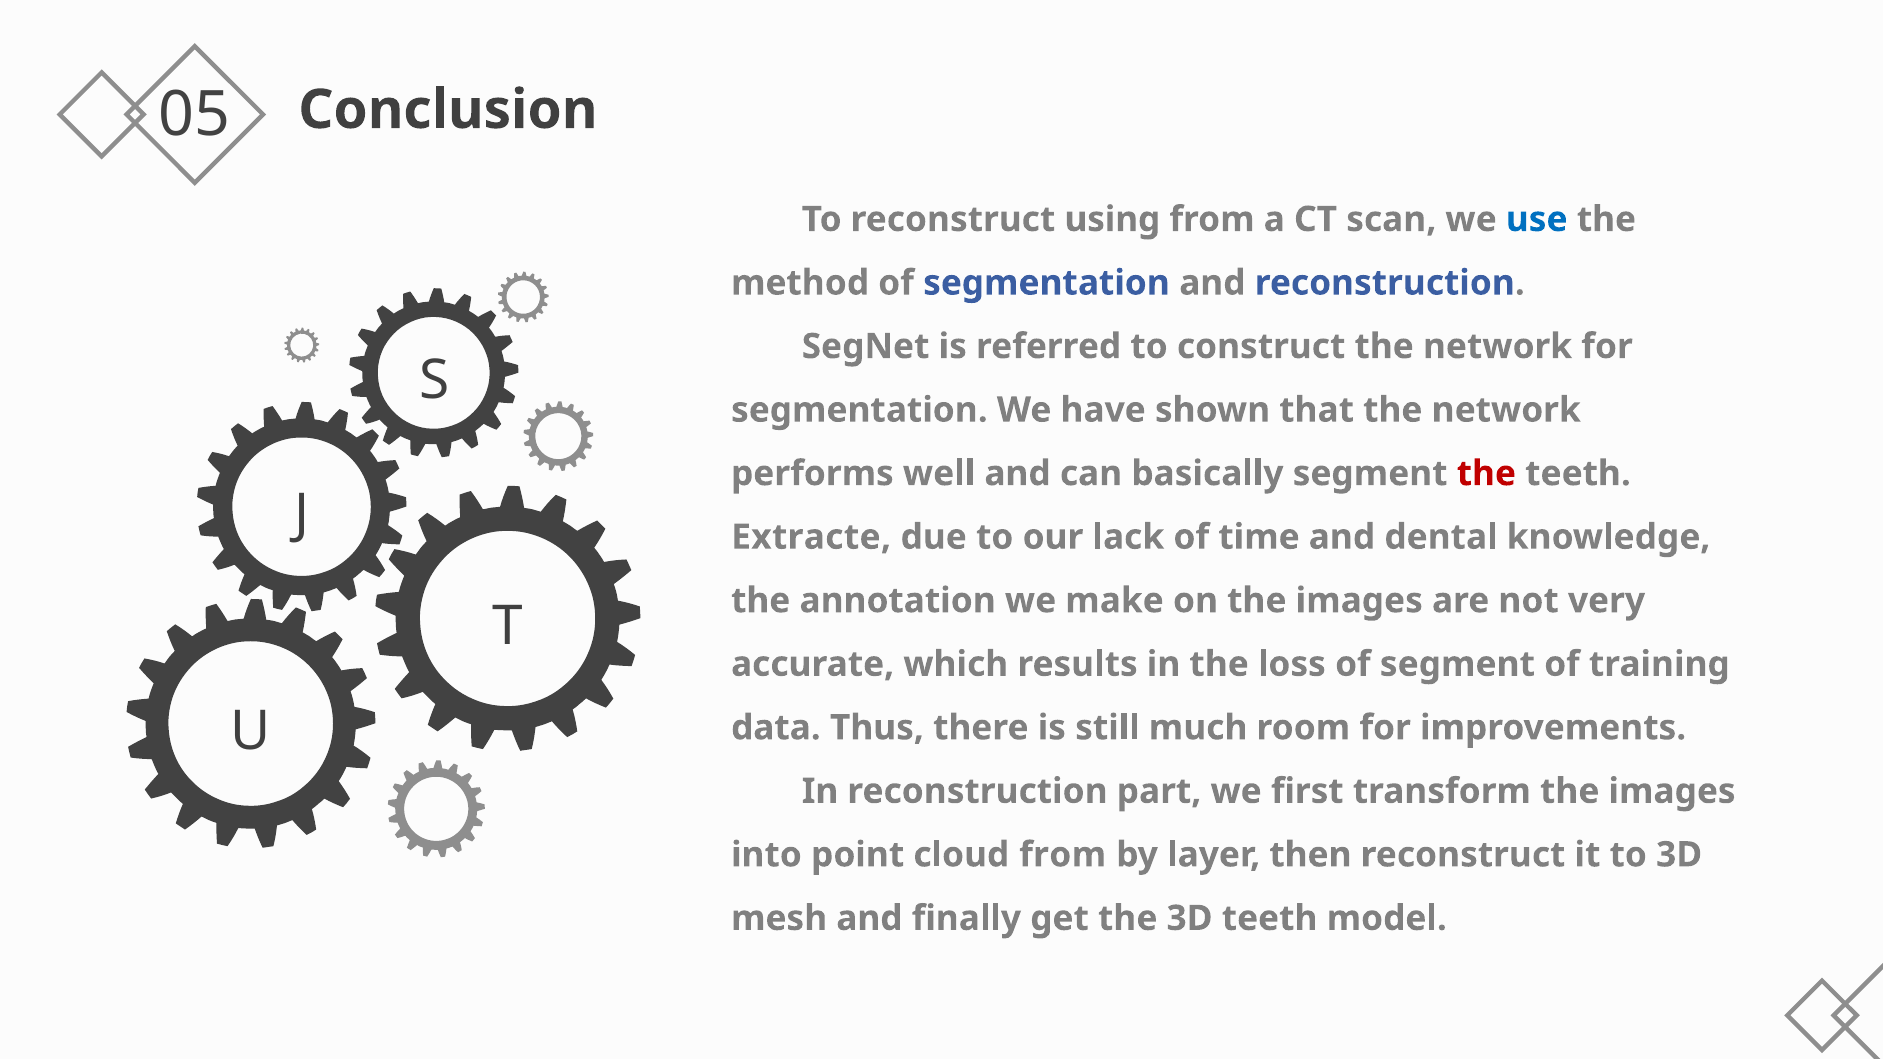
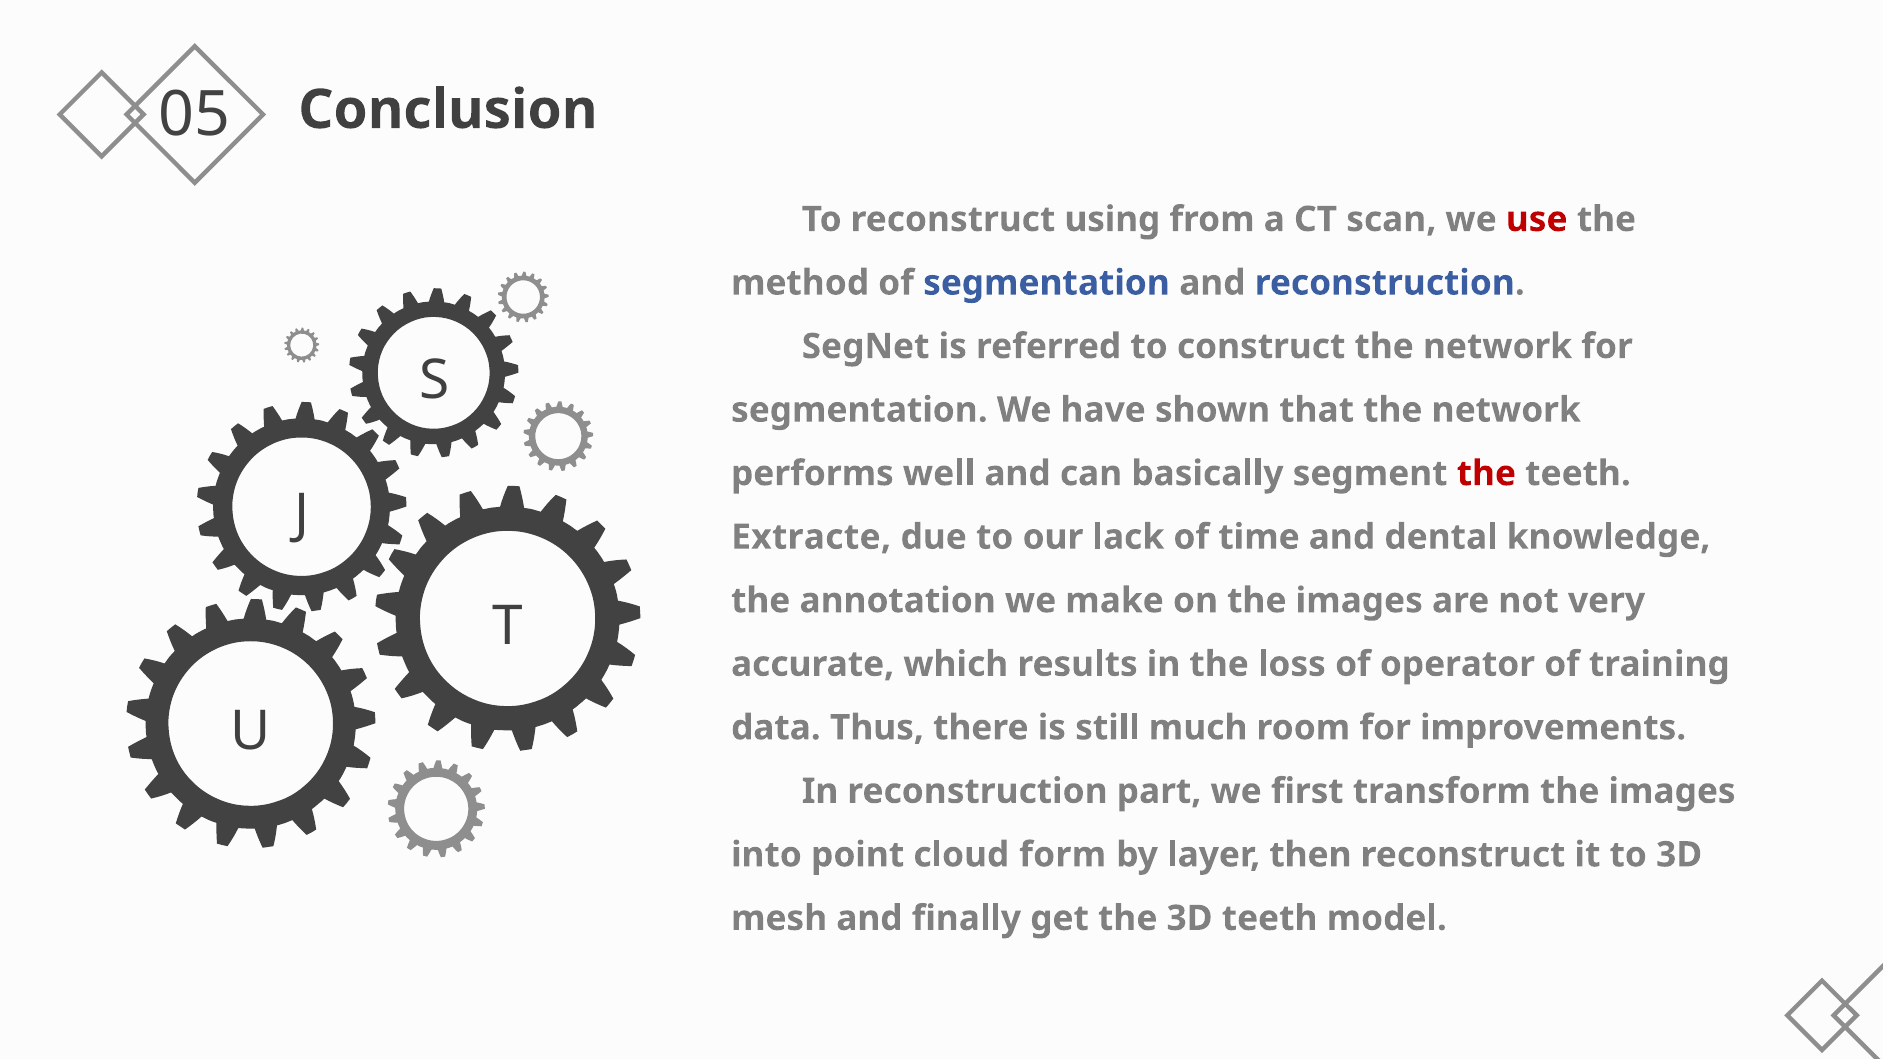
use colour: blue -> red (1537, 219)
of segment: segment -> operator (1457, 664)
cloud from: from -> form (1063, 855)
